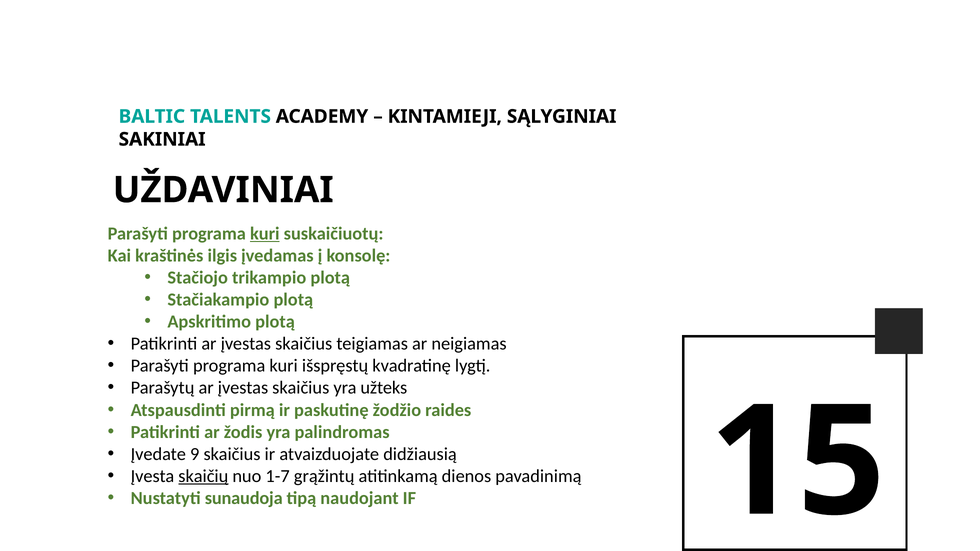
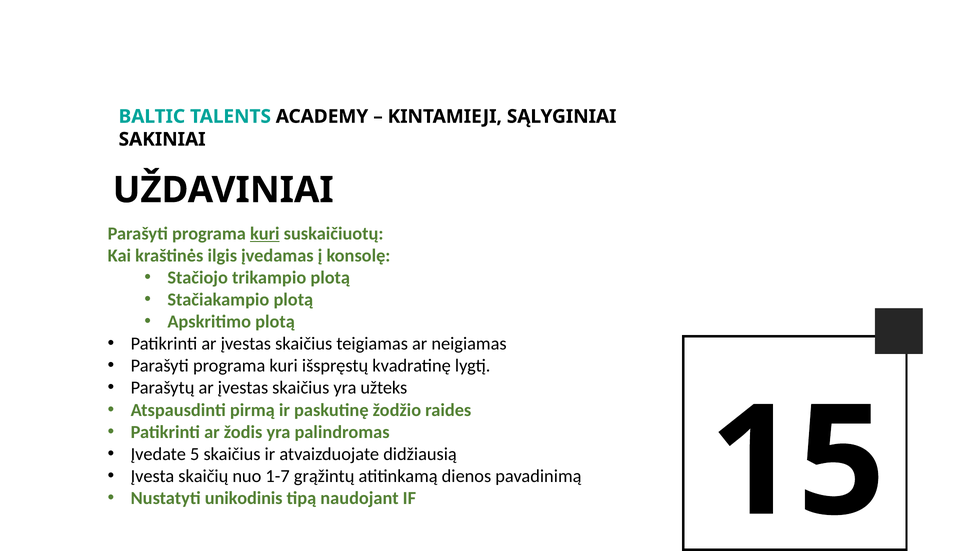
9: 9 -> 5 (195, 454)
skaičių underline: present -> none (203, 476)
sunaudoja: sunaudoja -> unikodinis (244, 498)
